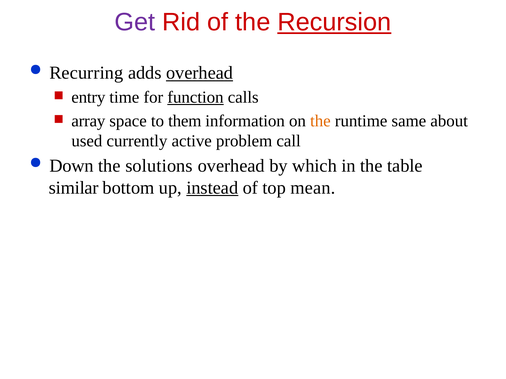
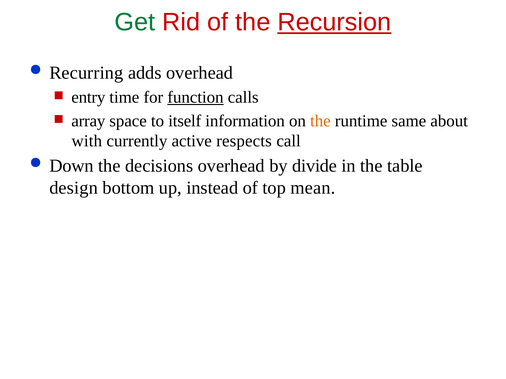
Get colour: purple -> green (135, 22)
overhead underline: present -> none (200, 73)
them: them -> itself (185, 121)
used: used -> with (87, 141)
problem: problem -> respects (244, 141)
solutions: solutions -> decisions (159, 166)
which: which -> divide (315, 166)
similar: similar -> design (74, 188)
instead underline: present -> none (212, 188)
